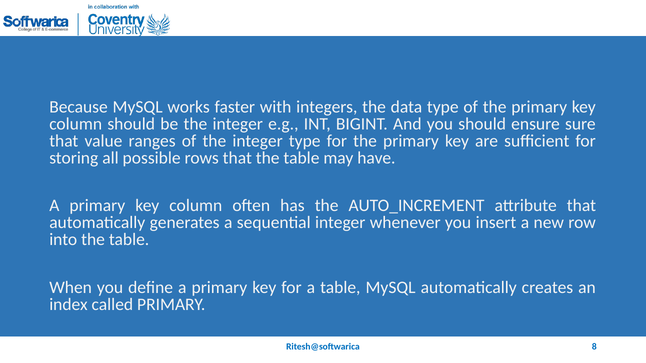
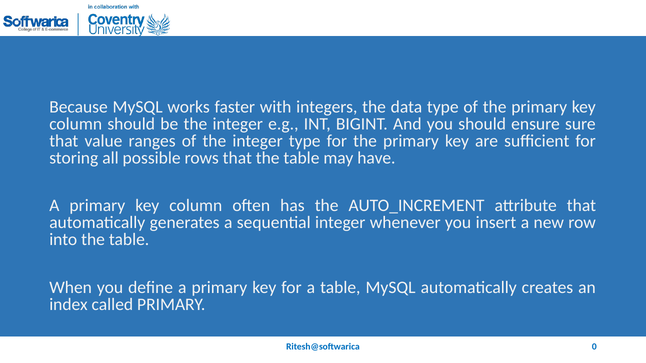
8: 8 -> 0 (594, 347)
